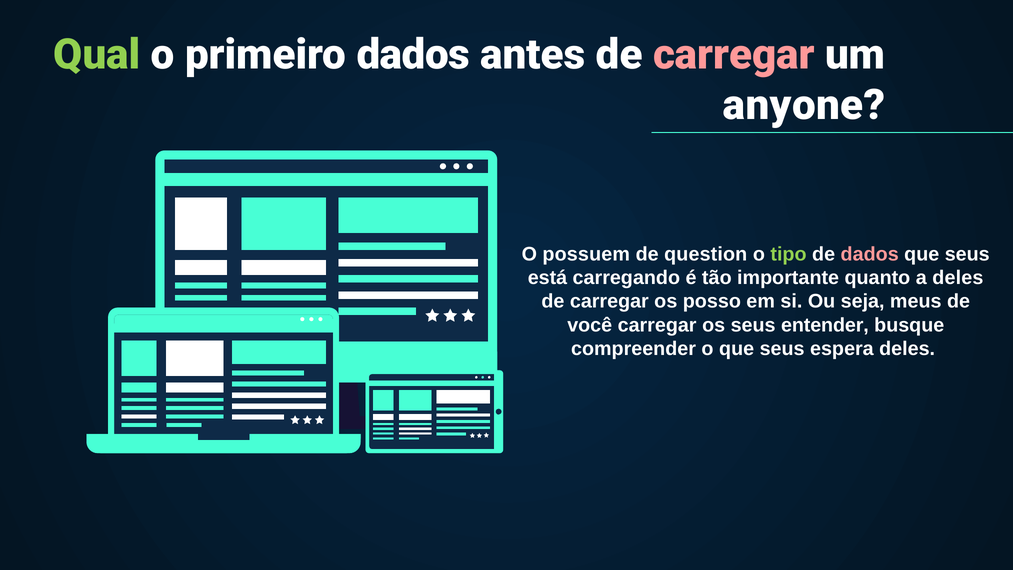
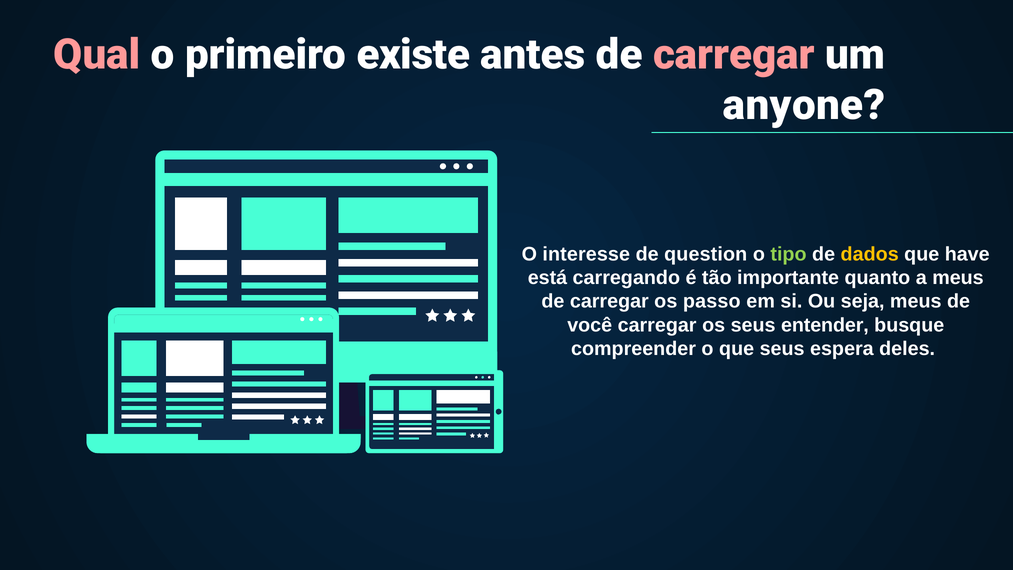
Qual colour: light green -> pink (97, 55)
primeiro dados: dados -> existe (413, 55)
possuem: possuem -> interesse (586, 254)
dados colour: pink -> yellow (870, 254)
seus: seus -> have (967, 254)
a deles: deles -> meus (958, 278)
posso: posso -> passo (712, 301)
